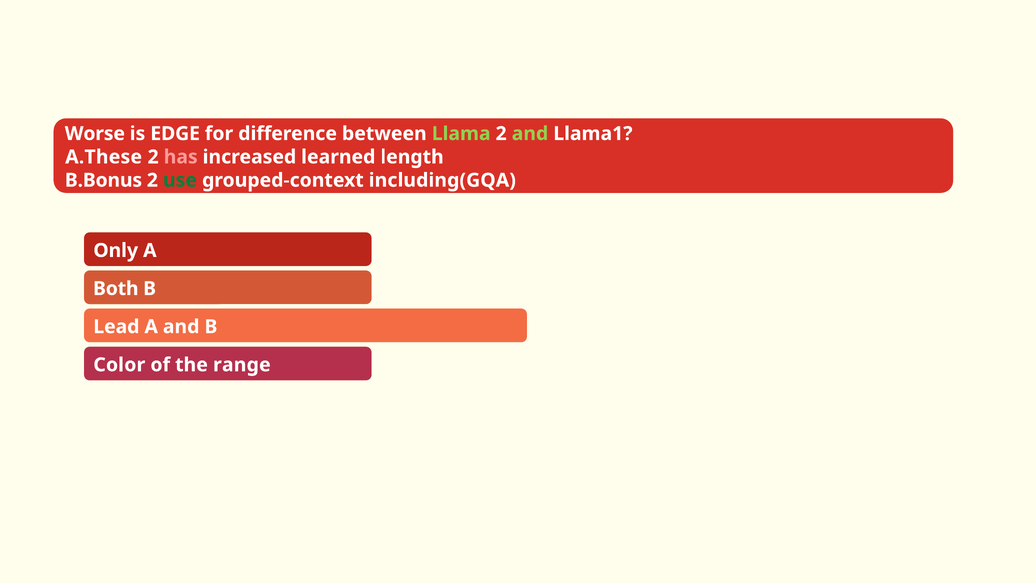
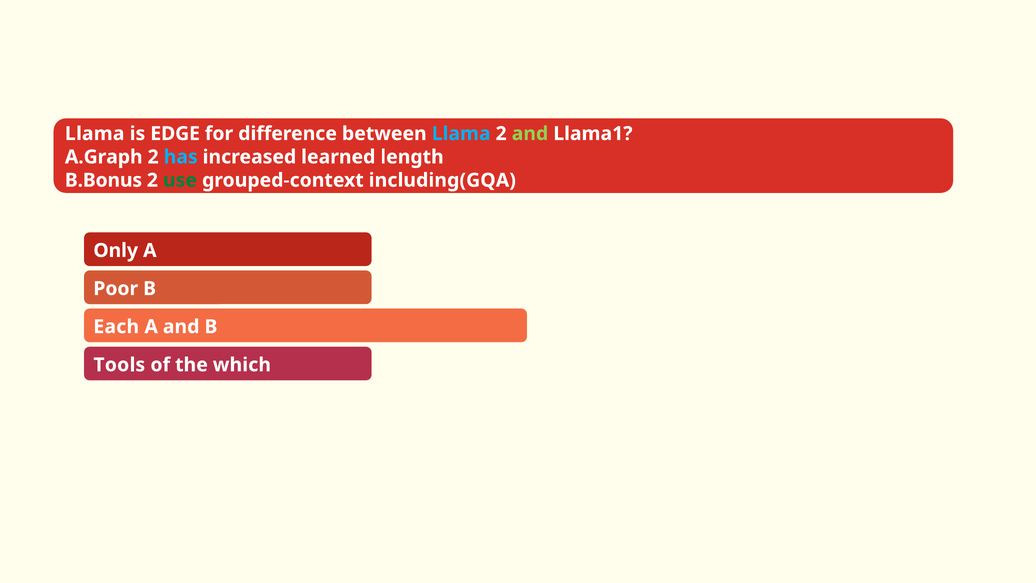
Worse: Worse -> Llama (95, 134)
Llama colour: light green -> light blue (461, 134)
A.These: A.These -> A.Graph (104, 157)
has colour: pink -> light blue (181, 157)
Both: Both -> Poor (116, 289)
Lead: Lead -> Each (116, 327)
Color: Color -> Tools (119, 365)
range: range -> which (242, 365)
